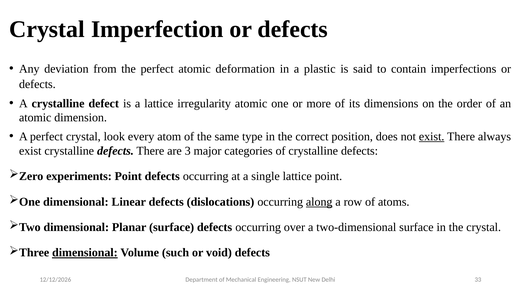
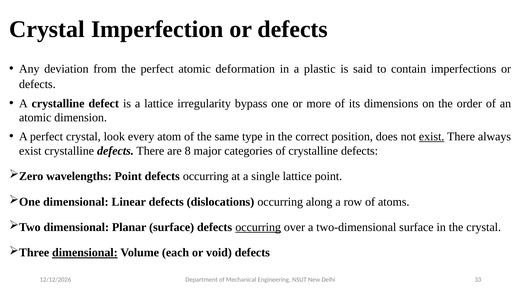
irregularity atomic: atomic -> bypass (251, 103)
3: 3 -> 8 (188, 151)
experiments: experiments -> wavelengths (79, 176)
along underline: present -> none (319, 202)
occurring underline: none -> present (258, 227)
such: such -> each (176, 253)
